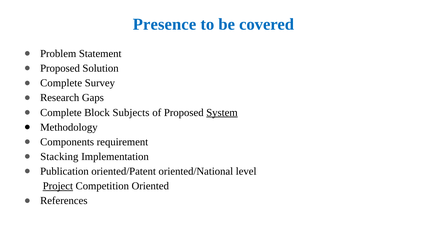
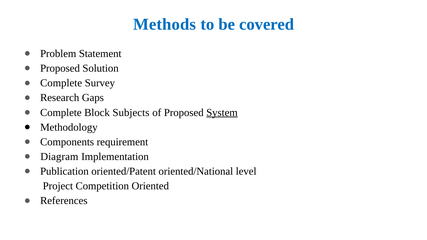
Presence: Presence -> Methods (164, 24)
Stacking: Stacking -> Diagram (59, 157)
Project underline: present -> none (58, 186)
